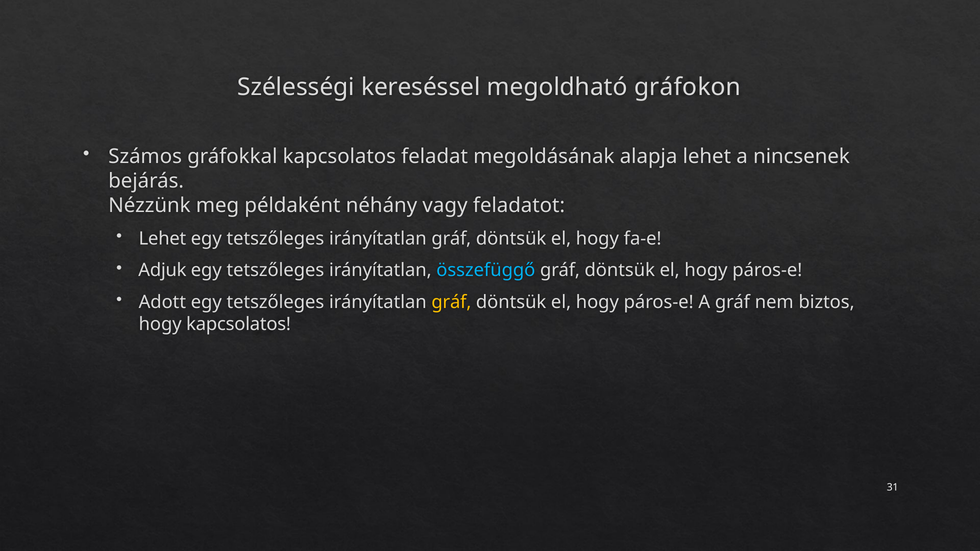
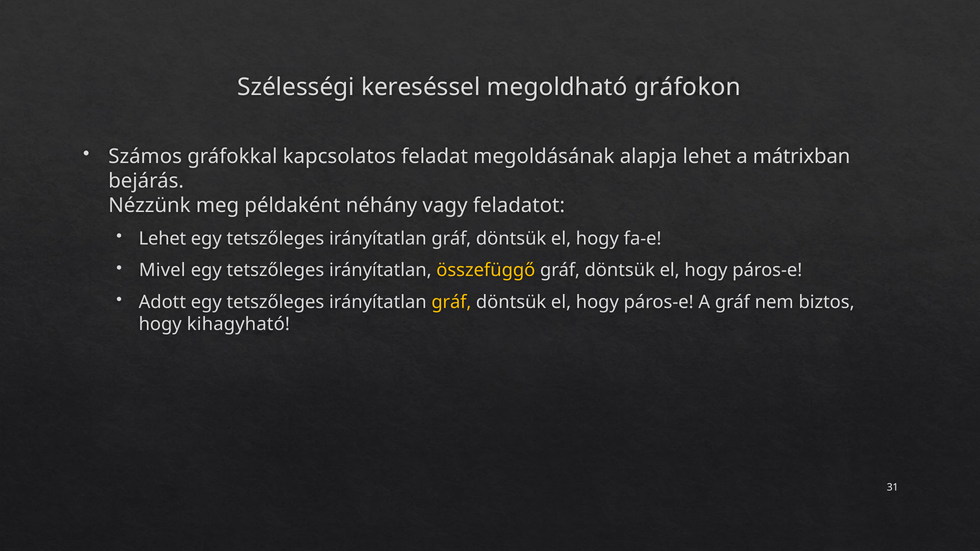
nincsenek: nincsenek -> mátrixban (802, 157)
Adjuk: Adjuk -> Mivel (162, 270)
összefüggő colour: light blue -> yellow (486, 270)
hogy kapcsolatos: kapcsolatos -> kihagyható (238, 324)
